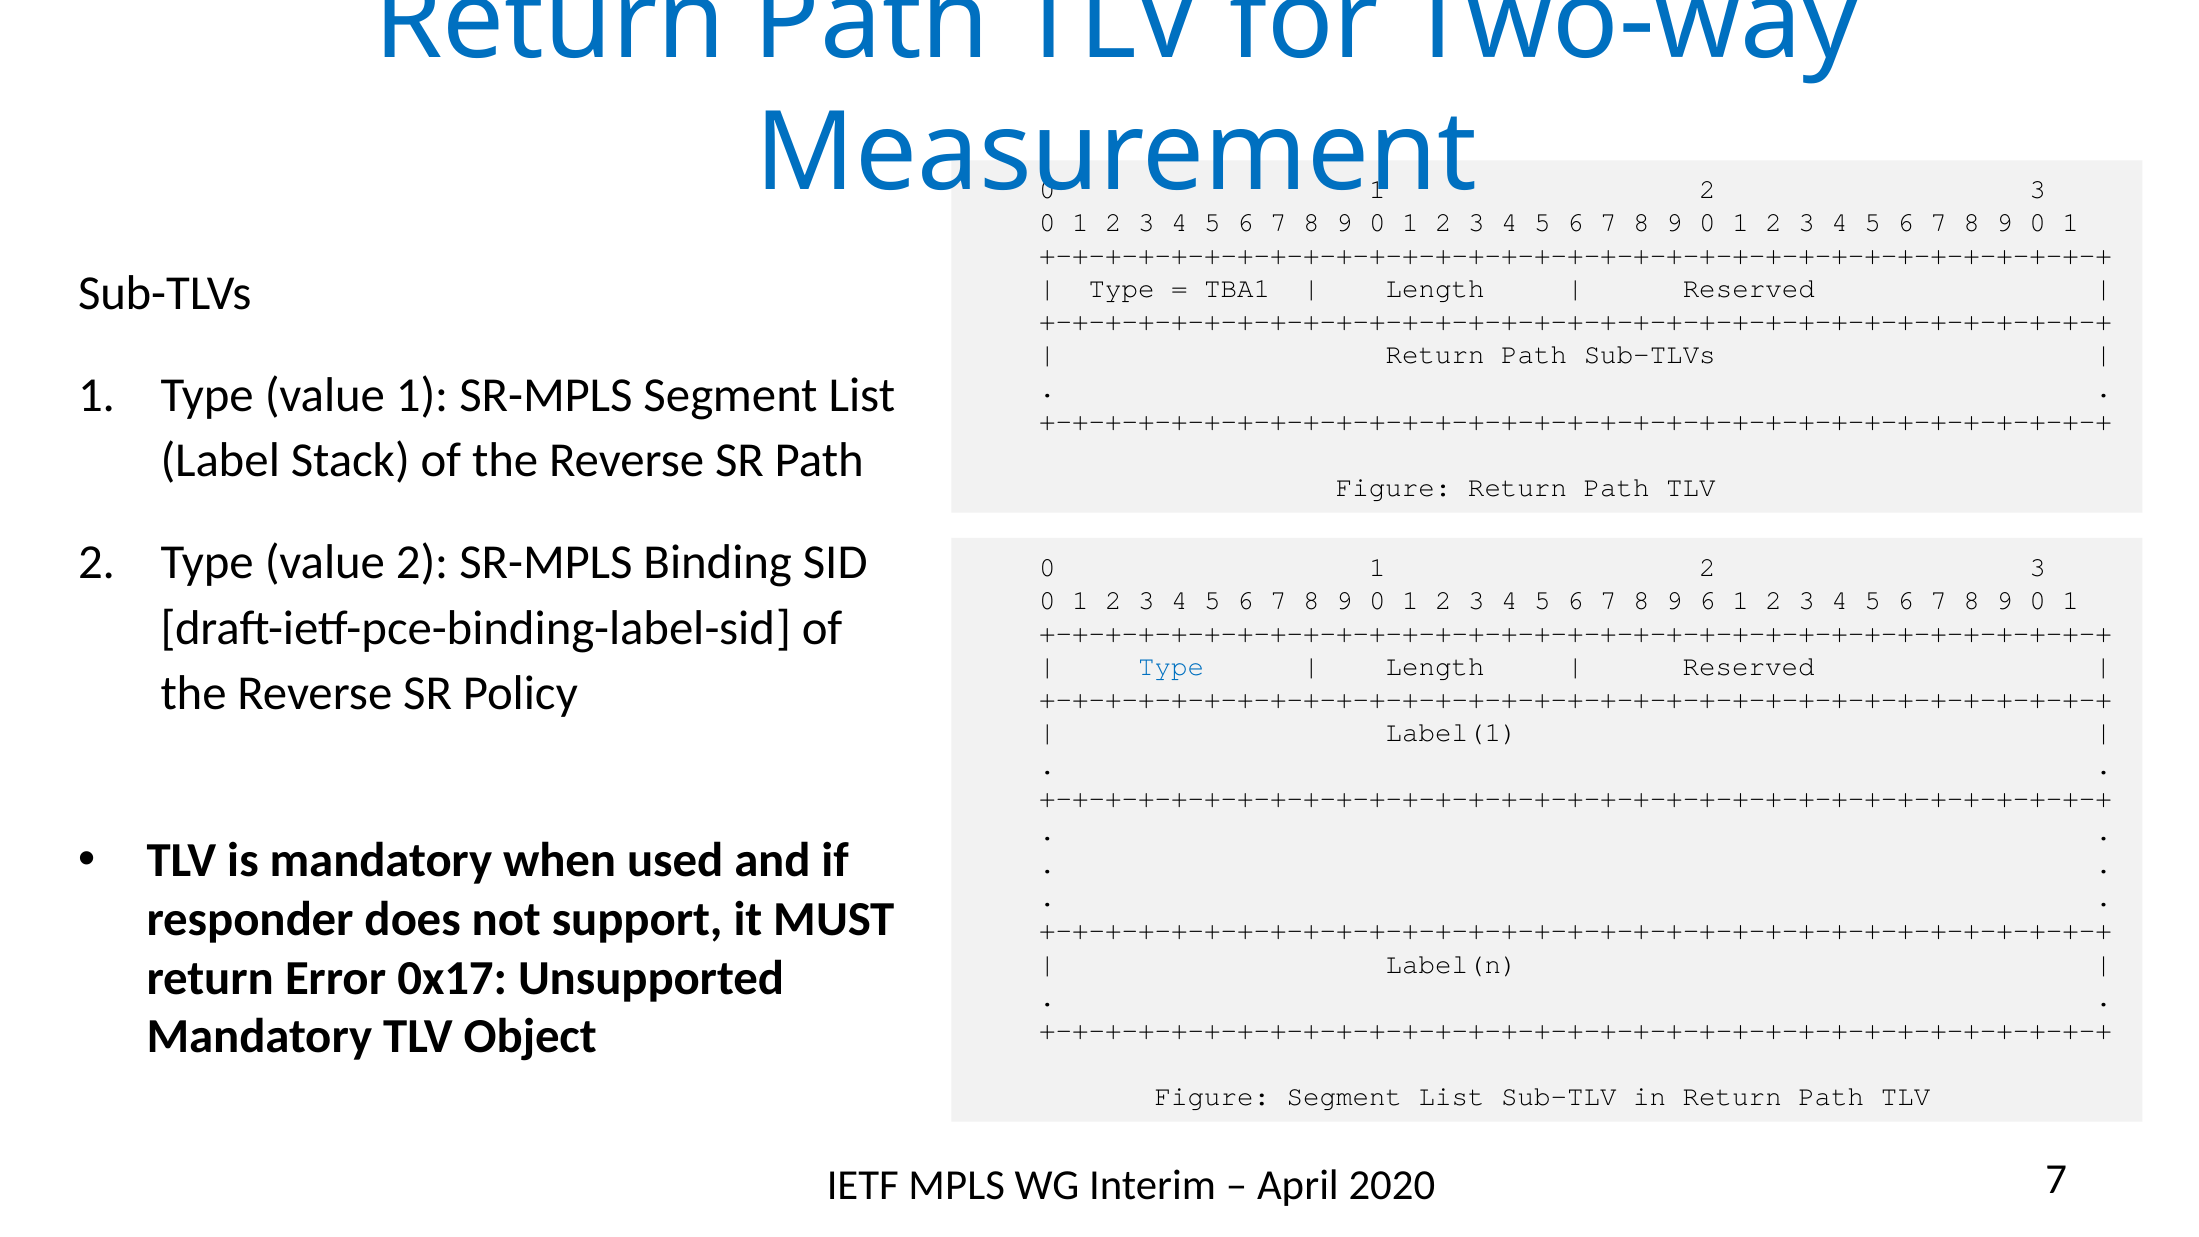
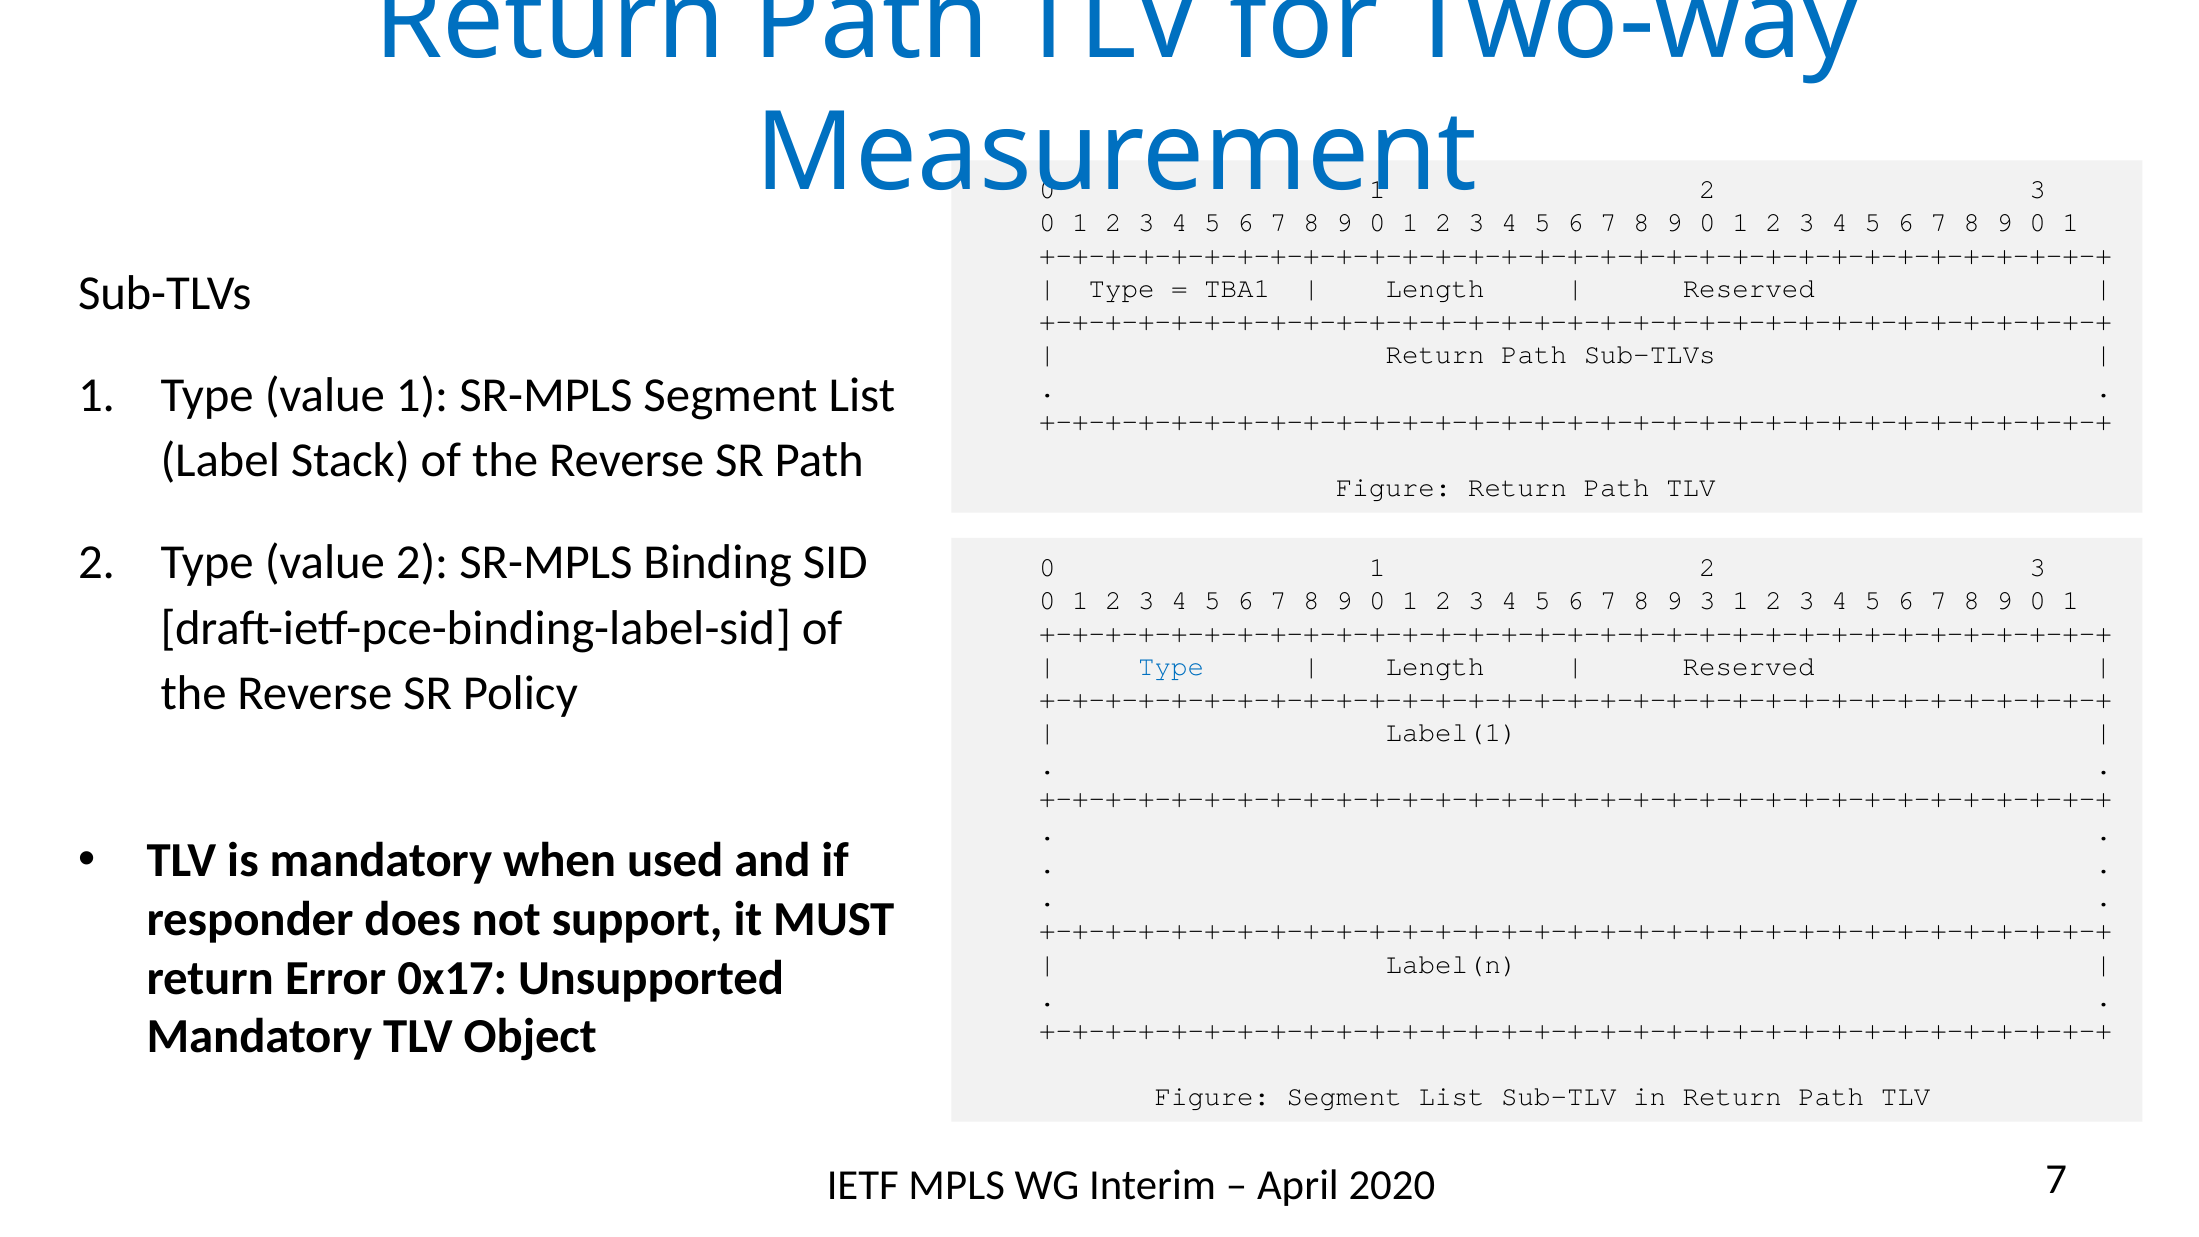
9 6: 6 -> 3 (1708, 600)
